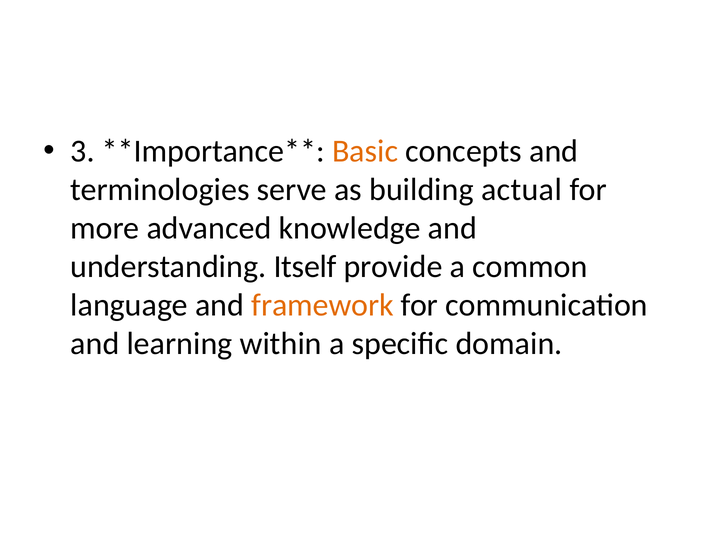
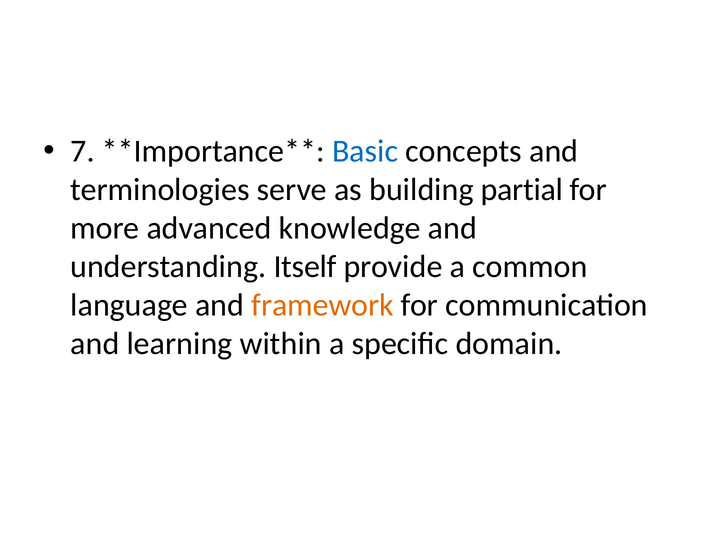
3: 3 -> 7 (82, 151)
Basic colour: orange -> blue (365, 151)
actual: actual -> partial (522, 190)
